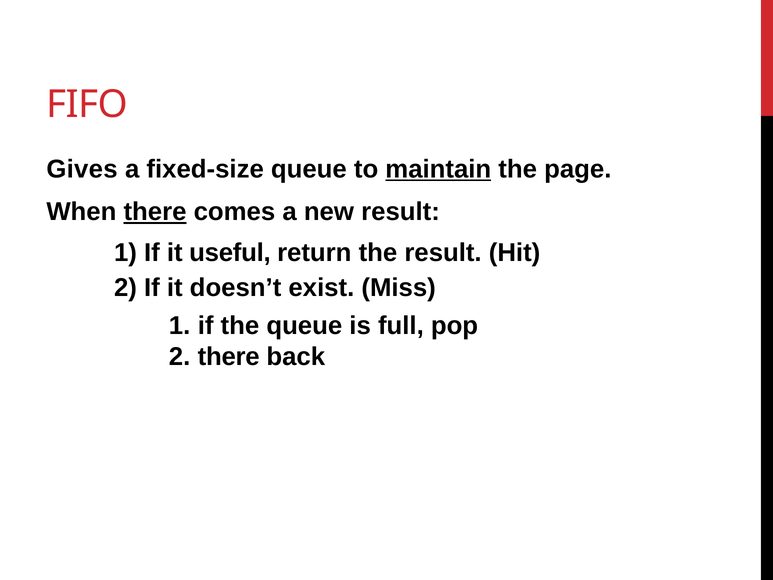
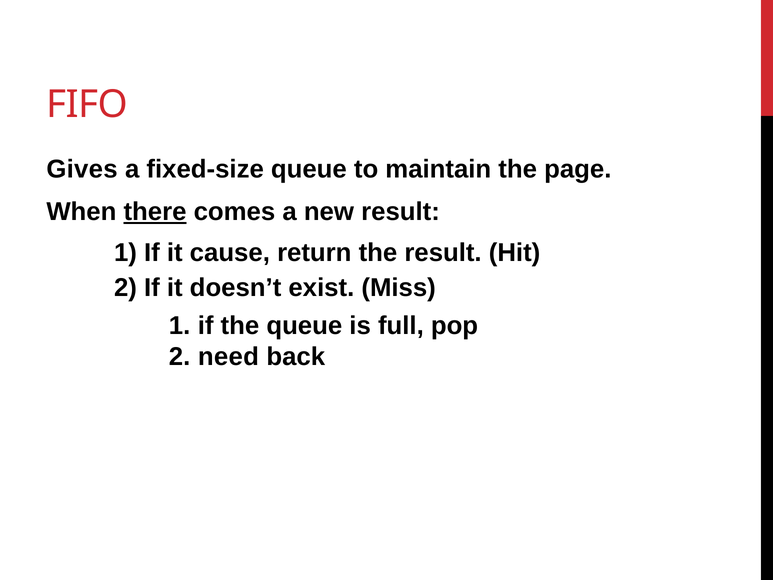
maintain underline: present -> none (438, 169)
useful: useful -> cause (230, 253)
2 there: there -> need (228, 356)
